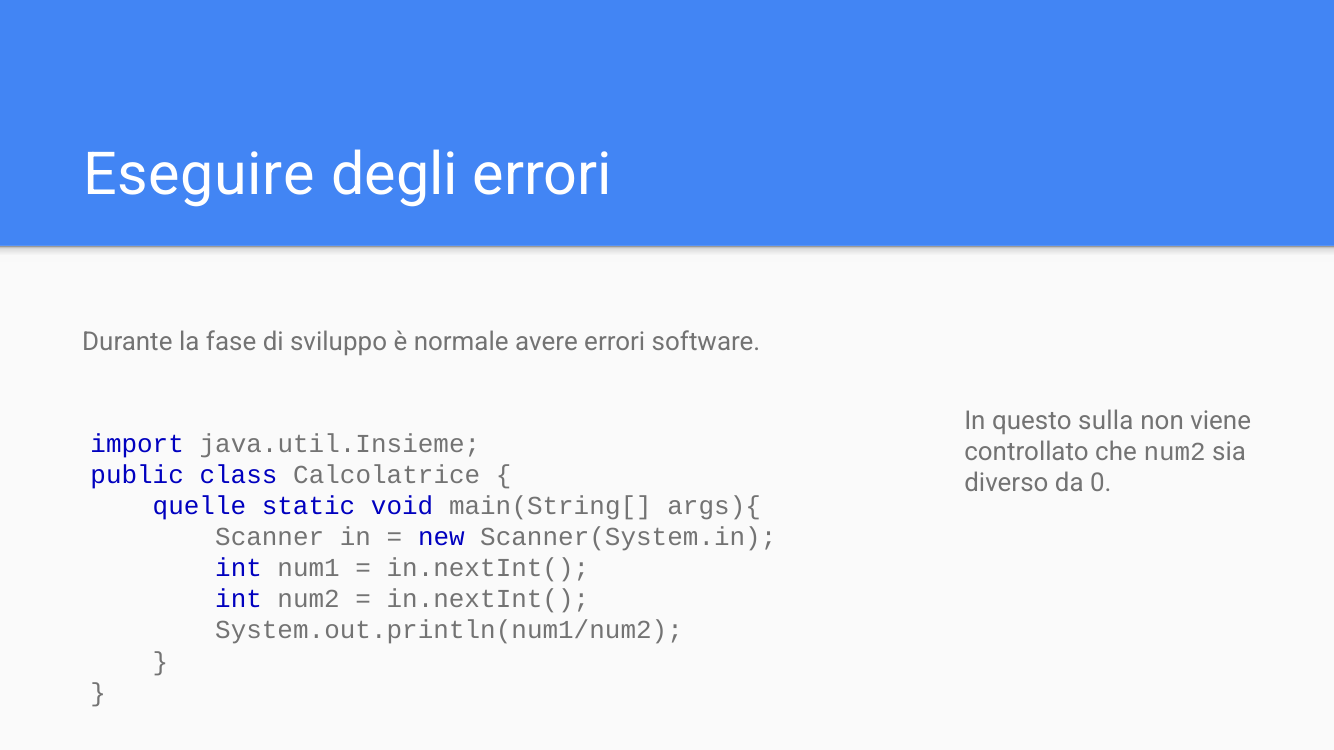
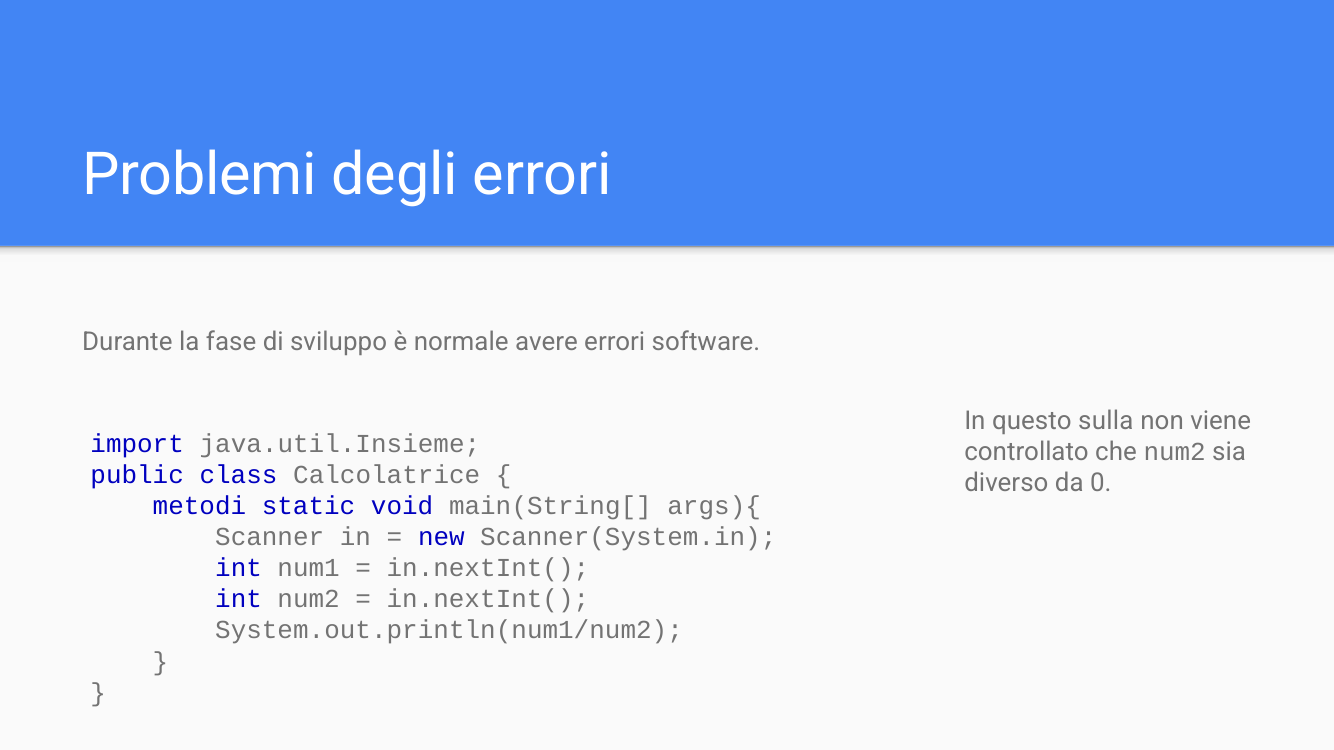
Eseguire: Eseguire -> Problemi (199, 175)
quelle: quelle -> metodi (199, 506)
